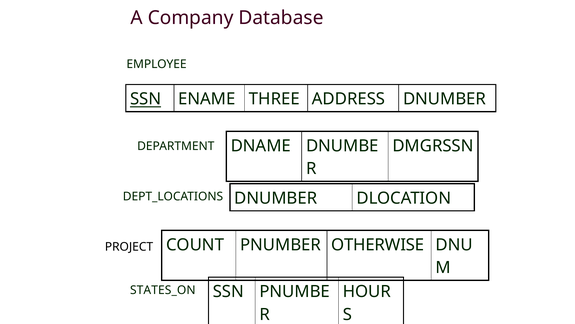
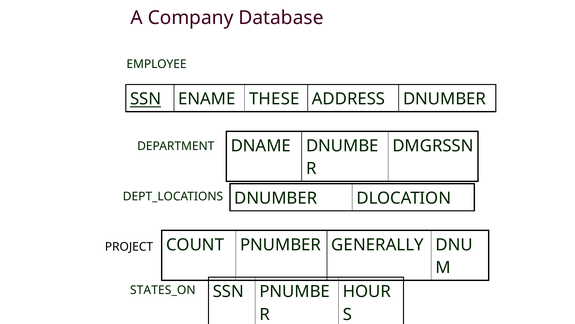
THREE: THREE -> THESE (274, 99)
OTHERWISE: OTHERWISE -> GENERALLY (378, 245)
